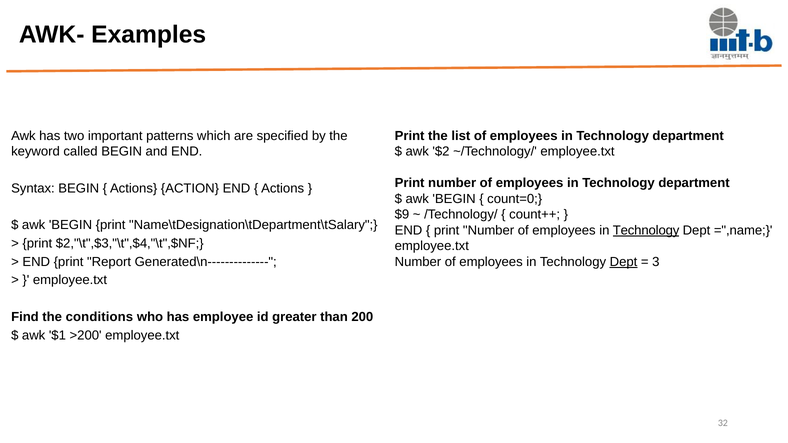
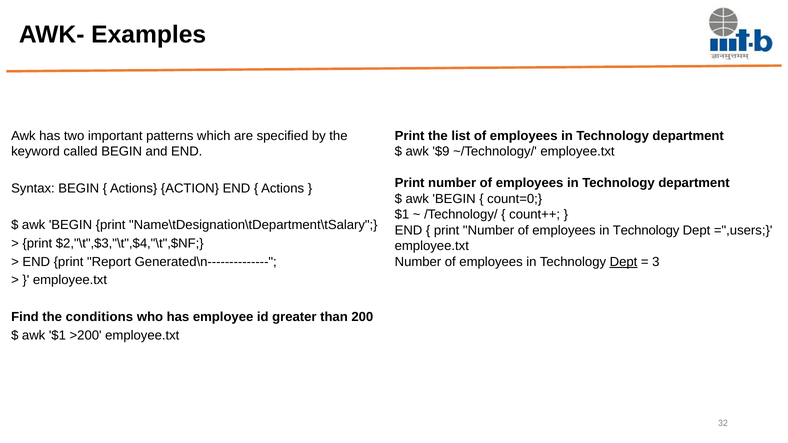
$2: $2 -> $9 (441, 152)
$9: $9 -> $1 (402, 215)
Technology underline: present -> none (646, 230)
=",name: =",name -> =",users (743, 230)
